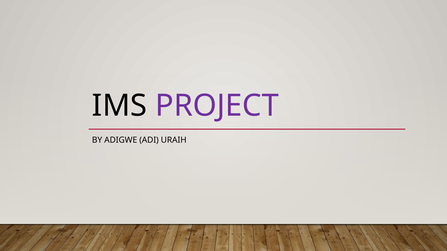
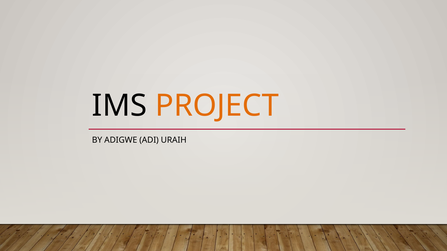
PROJECT colour: purple -> orange (217, 106)
